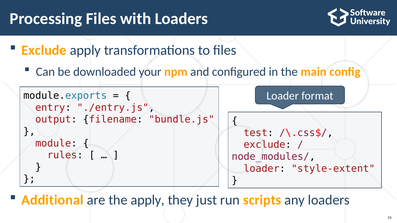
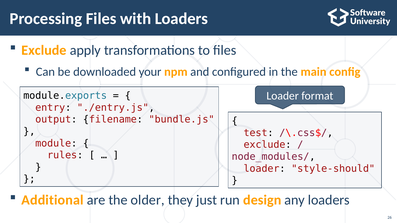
style-extent: style-extent -> style-should (333, 169)
the apply: apply -> older (148, 200)
scripts: scripts -> design (262, 200)
